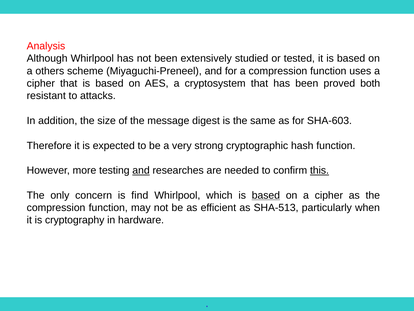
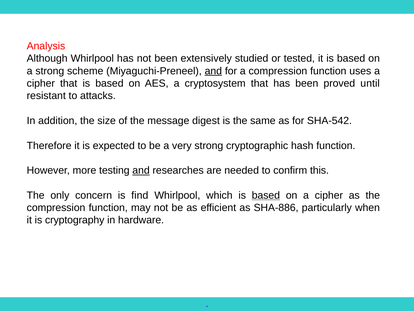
a others: others -> strong (50, 71)
and underline: none -> present (213, 71)
both: both -> until (370, 83)
SHA-603: SHA-603 -> SHA-542 (330, 121)
this underline: present -> none (319, 170)
SHA-513: SHA-513 -> SHA-886 (276, 207)
